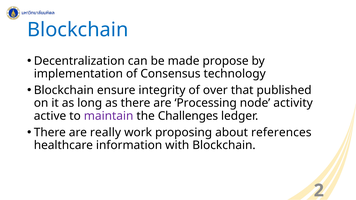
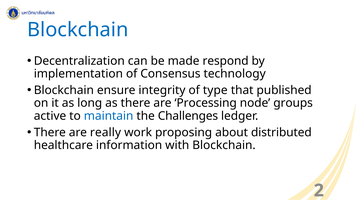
propose: propose -> respond (226, 61)
over: over -> type (215, 90)
activity: activity -> groups (293, 103)
maintain colour: purple -> blue (109, 116)
references: references -> distributed (281, 133)
